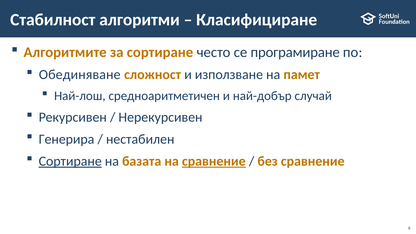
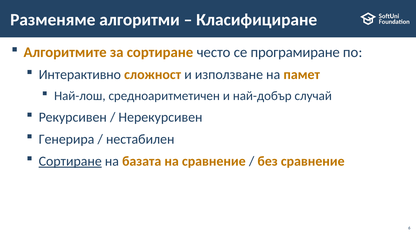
Стабилност: Стабилност -> Разменяме (53, 20)
Обединяване: Обединяване -> Интерактивно (80, 75)
сравнение underline: present -> none (214, 161)
